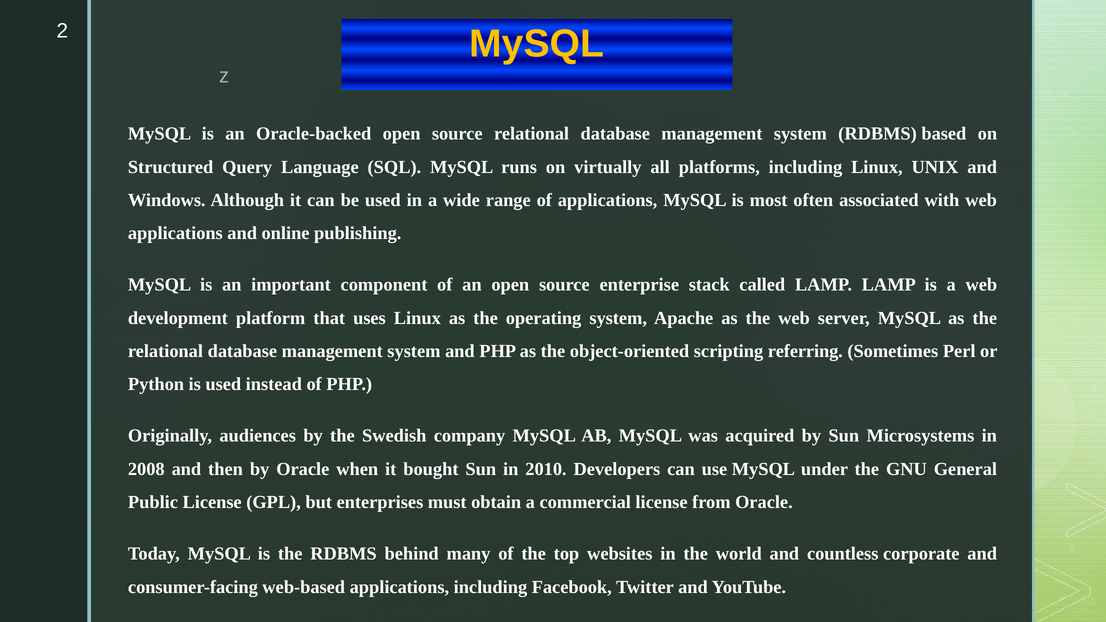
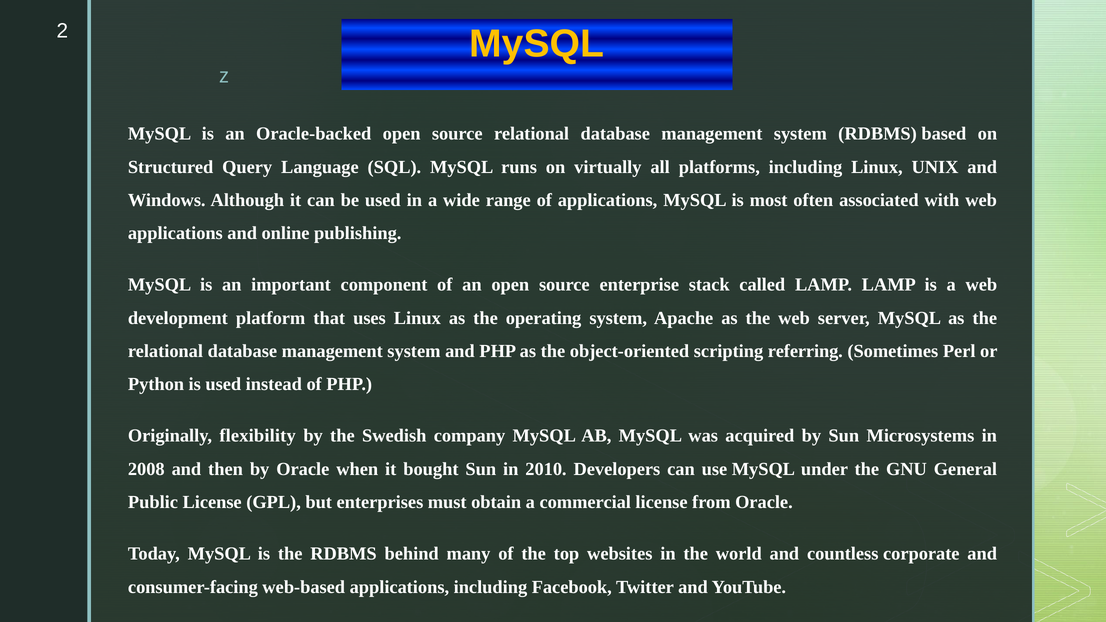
audiences: audiences -> flexibility (258, 436)
